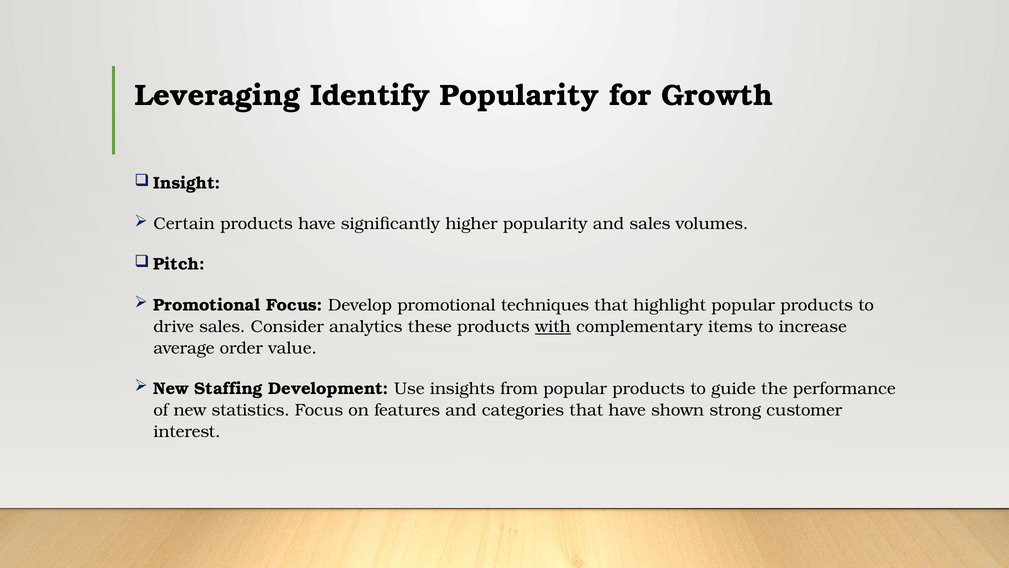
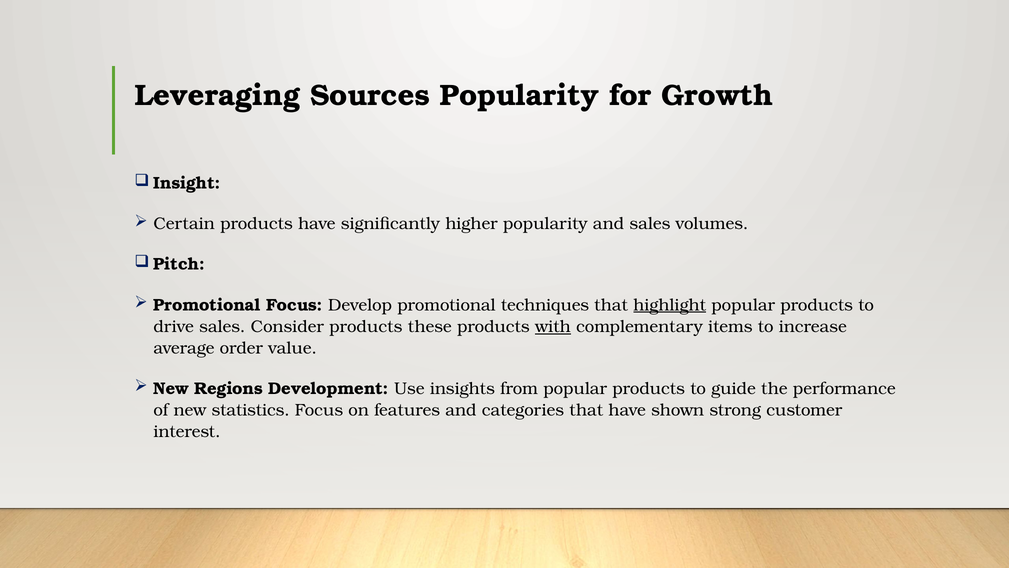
Identify: Identify -> Sources (370, 95)
highlight underline: none -> present (670, 305)
Consider analytics: analytics -> products (366, 326)
Staffing: Staffing -> Regions (229, 388)
